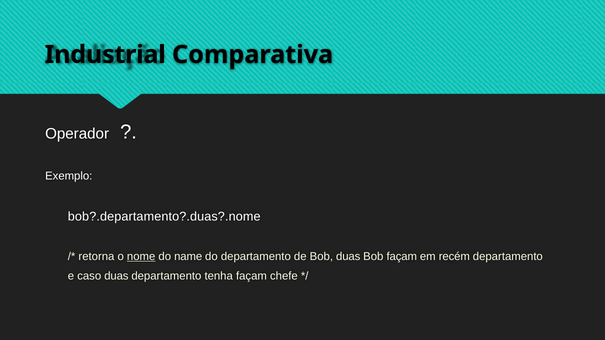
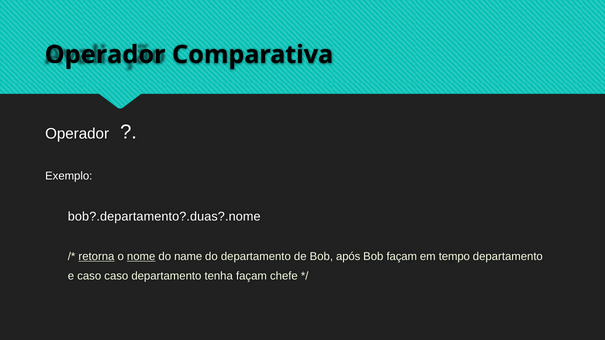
Industrial: Industrial -> Operador (105, 55)
retorna underline: none -> present (96, 257)
Bob duas: duas -> após (348, 257)
recém: recém -> tempo (454, 257)
caso duas: duas -> caso (116, 276)
